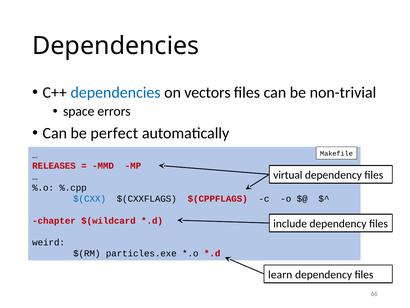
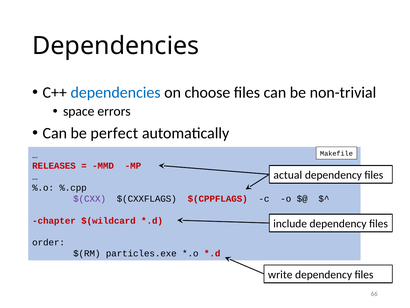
vectors: vectors -> choose (207, 92)
virtual: virtual -> actual (288, 175)
$(CXX colour: blue -> purple (90, 198)
weird: weird -> order (49, 242)
learn: learn -> write (280, 274)
